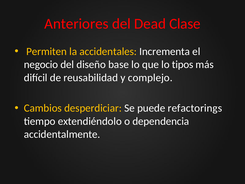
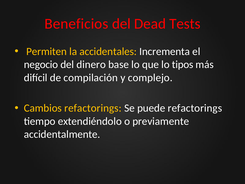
Anteriores: Anteriores -> Beneficios (76, 24)
Clase: Clase -> Tests (185, 24)
diseño: diseño -> dinero (91, 64)
reusabilidad: reusabilidad -> compilación (91, 78)
Cambios desperdiciar: desperdiciar -> refactorings (93, 108)
dependencia: dependencia -> previamente (161, 121)
